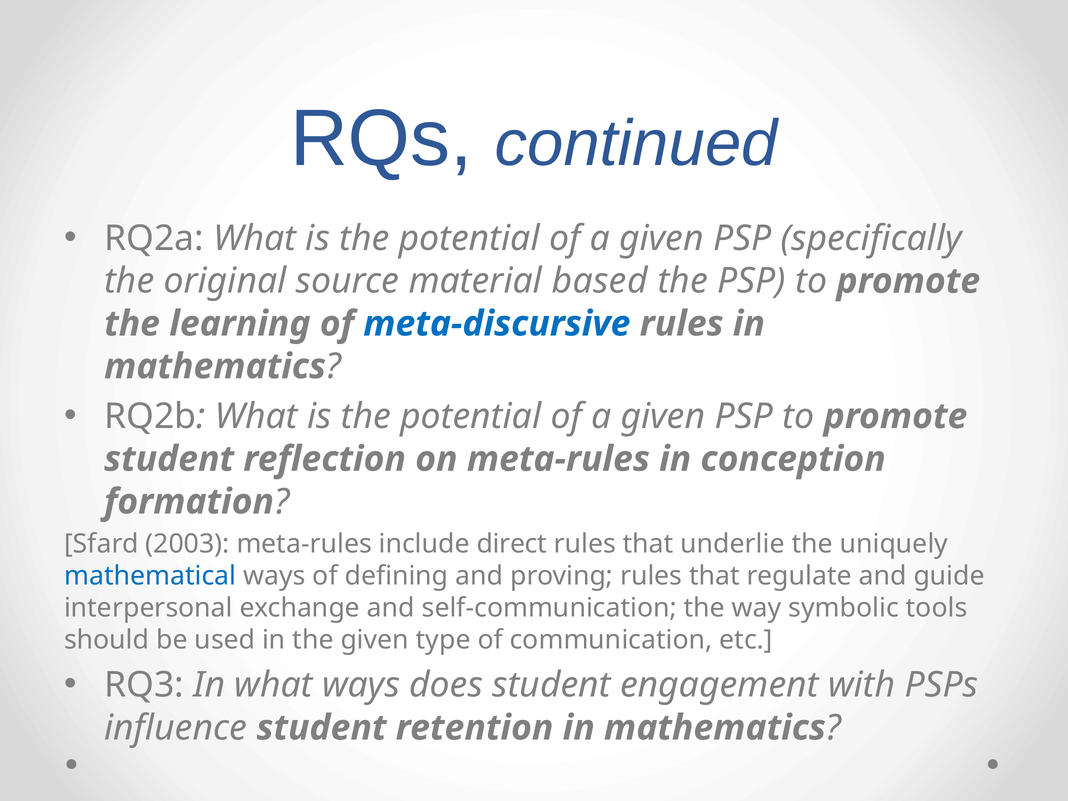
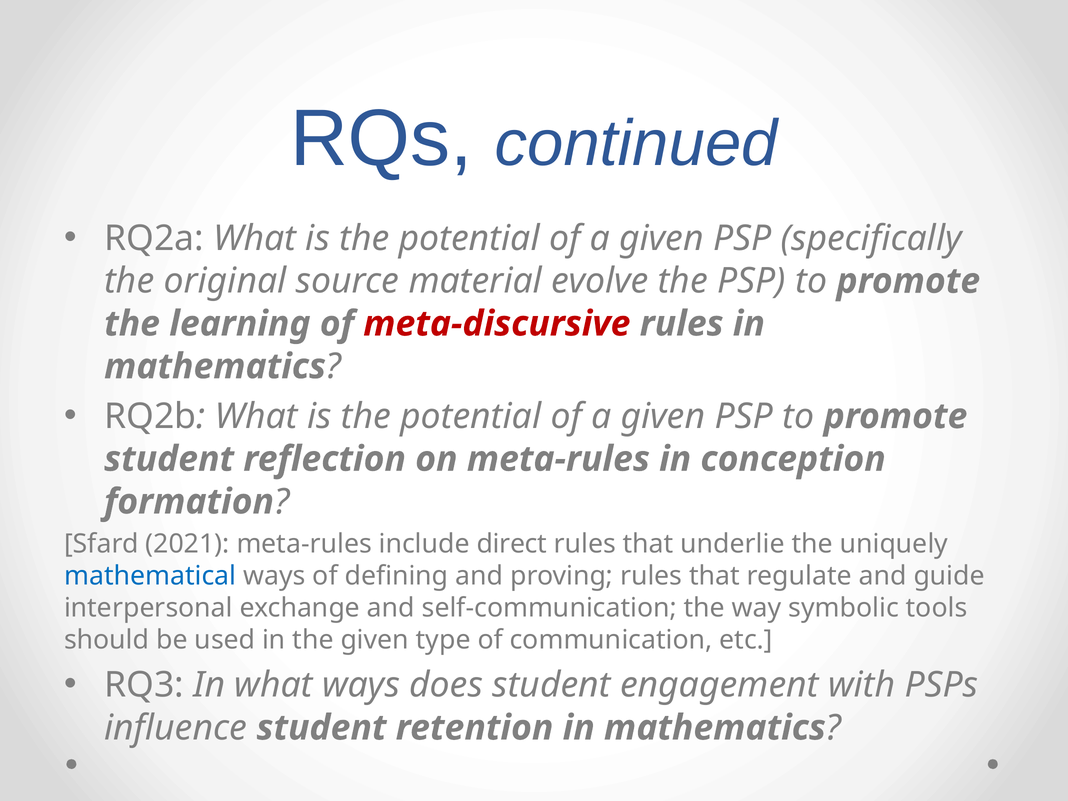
based: based -> evolve (600, 281)
meta-discursive colour: blue -> red (497, 324)
2003: 2003 -> 2021 (187, 544)
